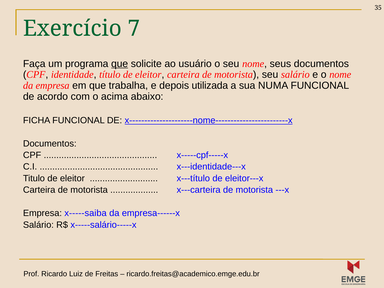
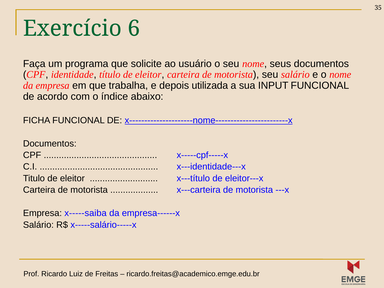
7: 7 -> 6 (134, 29)
que underline: present -> none (120, 64)
NUMA: NUMA -> INPUT (273, 86)
acima: acima -> índice (115, 96)
